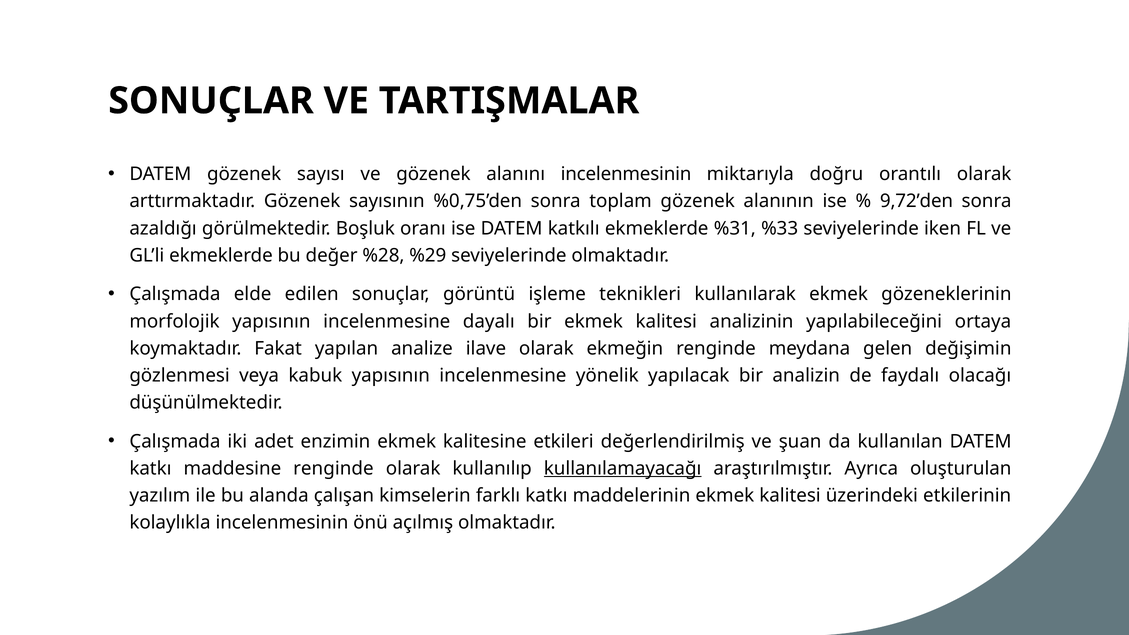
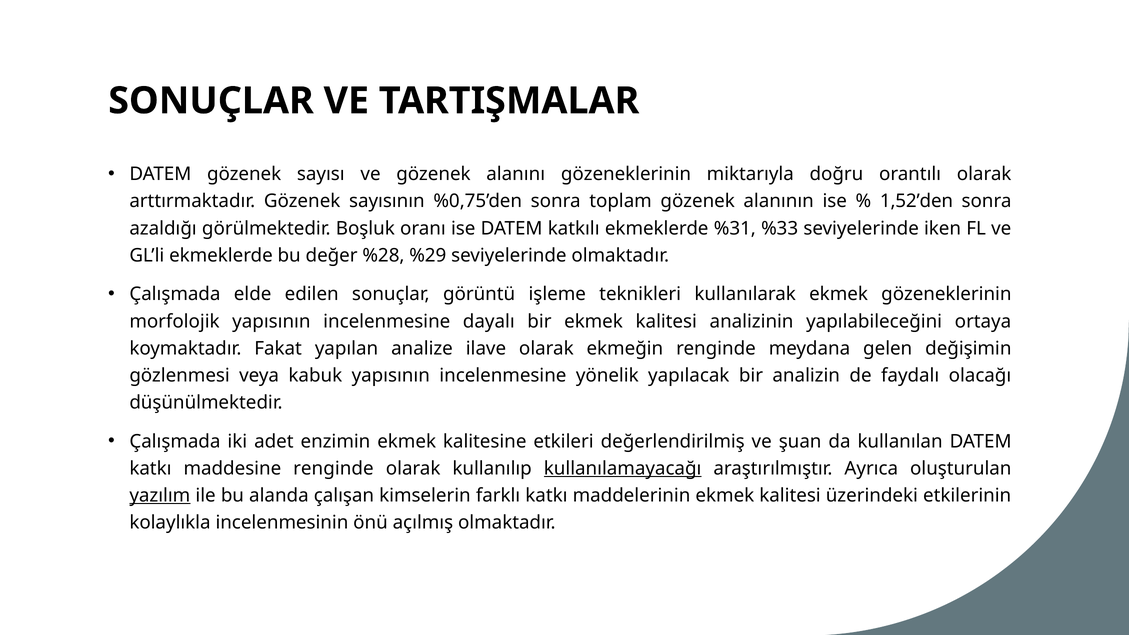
alanını incelenmesinin: incelenmesinin -> gözeneklerinin (626, 174)
9,72’den: 9,72’den -> 1,52’den (916, 201)
yazılım underline: none -> present (160, 496)
